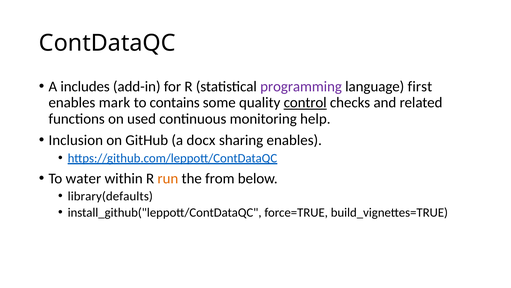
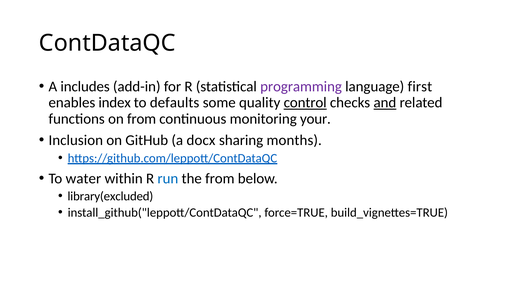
mark: mark -> index (115, 102)
contains: contains -> defaults (175, 102)
and underline: none -> present (385, 102)
on used: used -> from (142, 119)
help: help -> your (315, 119)
sharing enables: enables -> months (294, 140)
run colour: orange -> blue (168, 178)
library(defaults: library(defaults -> library(excluded (110, 196)
